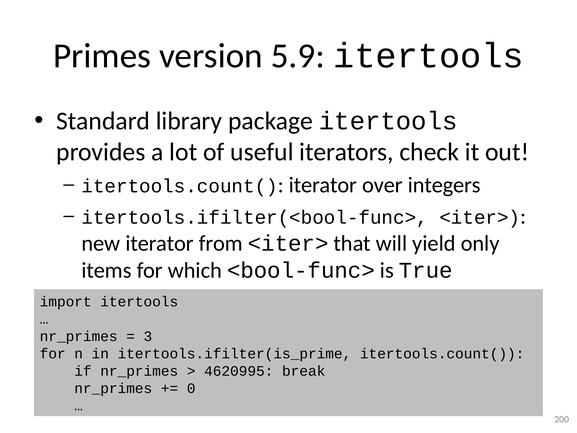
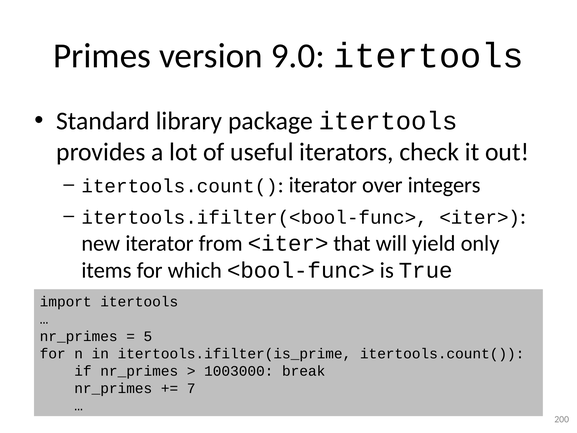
5.9: 5.9 -> 9.0 (298, 56)
3: 3 -> 5 (148, 336)
4620995: 4620995 -> 1003000 (239, 371)
0: 0 -> 7 (191, 388)
